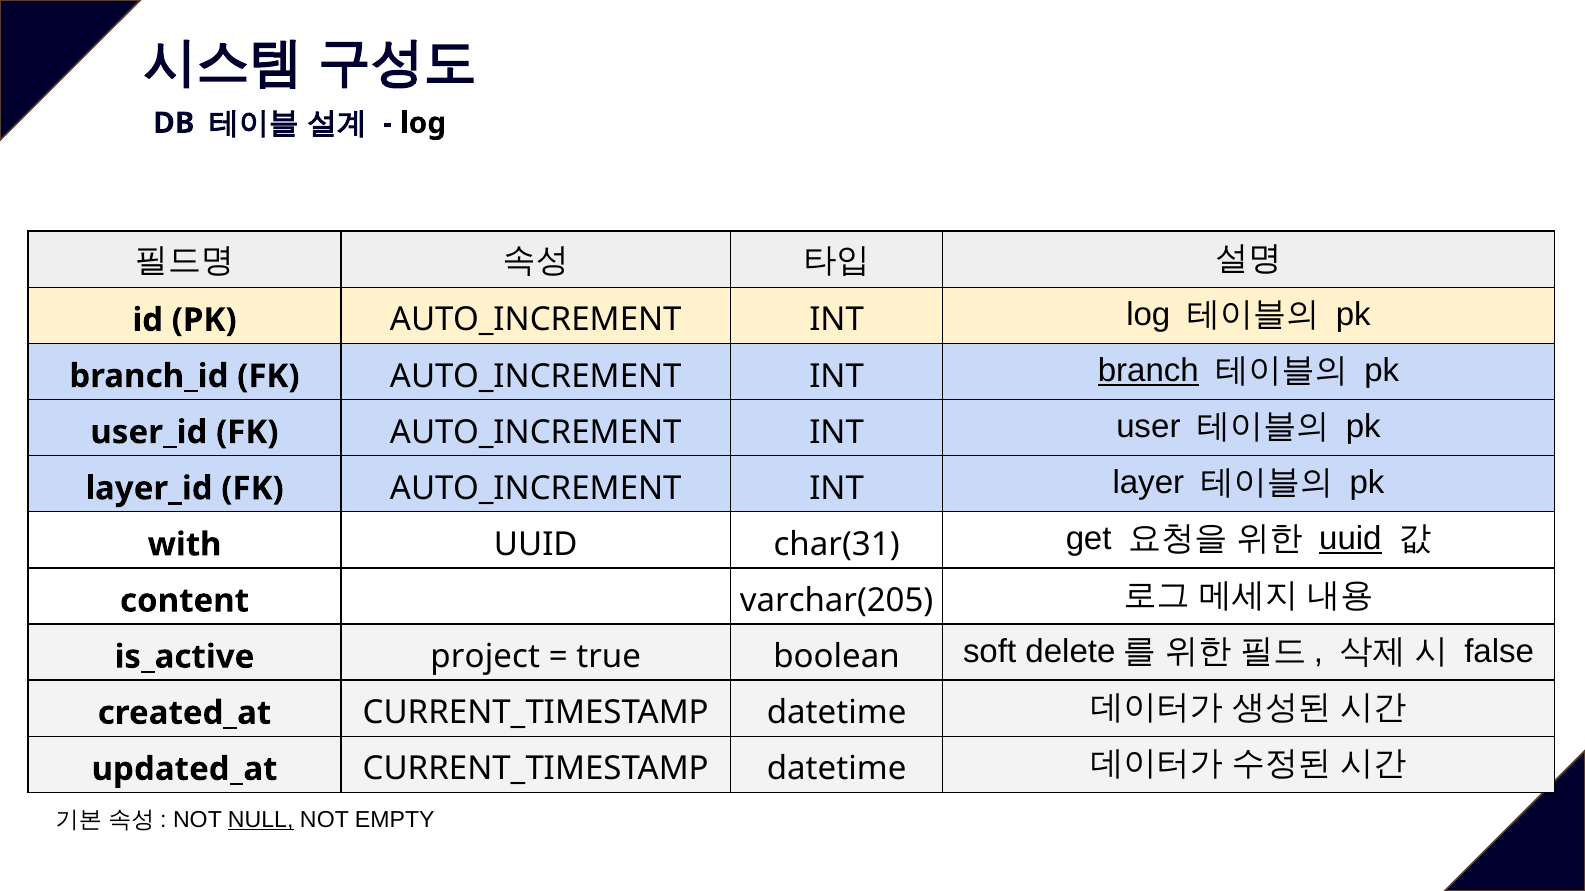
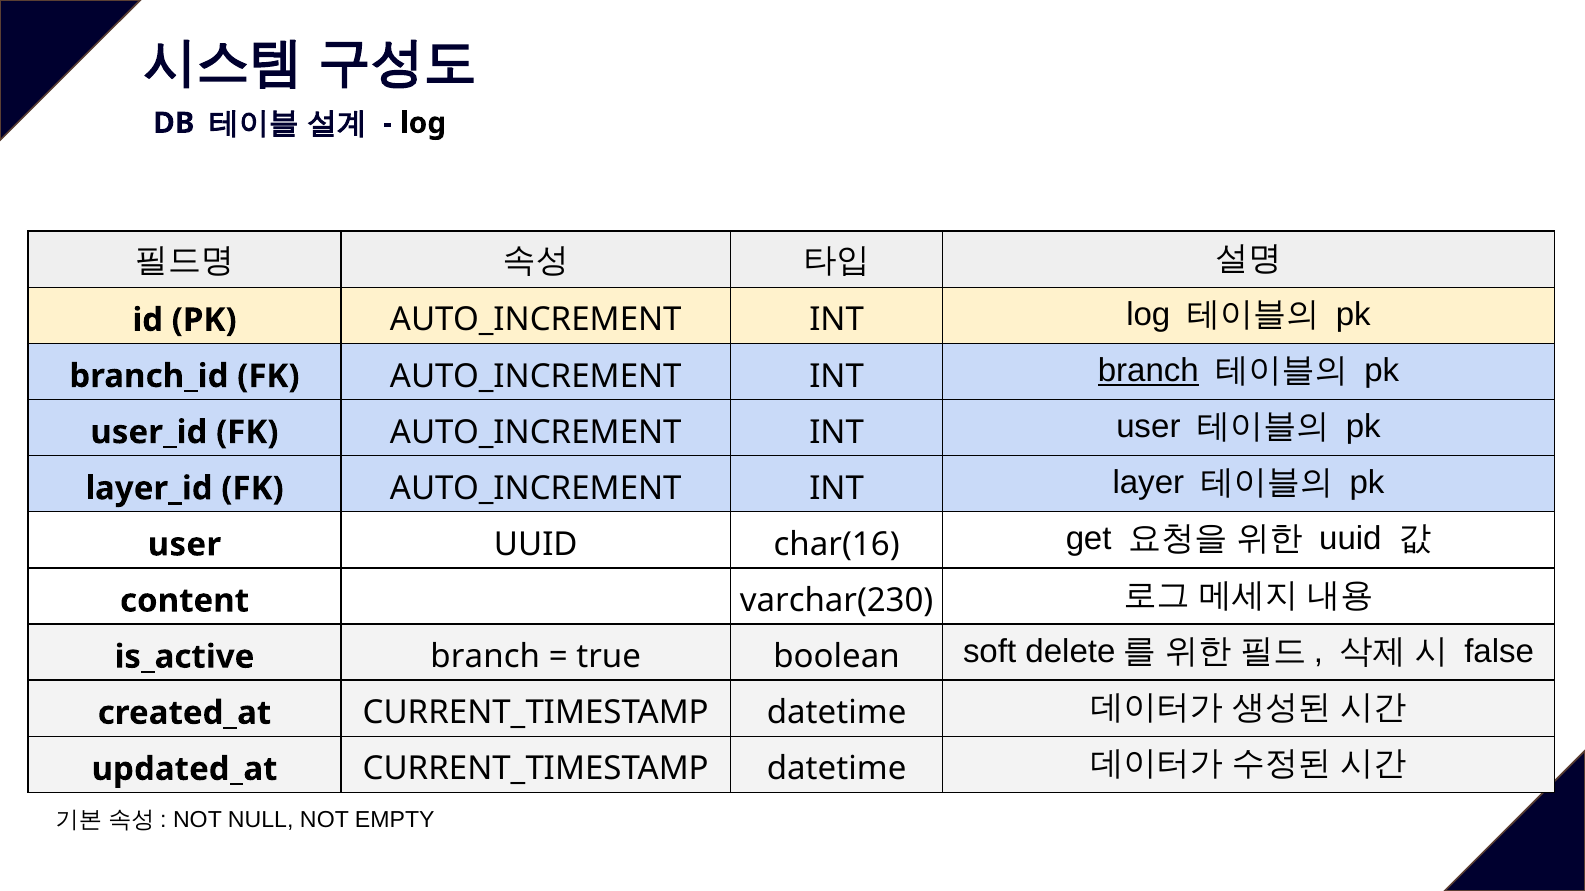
with: with -> user (184, 545)
char(31: char(31 -> char(16 (837, 545)
uuid underline: present -> none (1350, 539)
varchar(205: varchar(205 -> varchar(230 (837, 601)
project: project -> branch (485, 657)
NULL underline: present -> none (261, 820)
